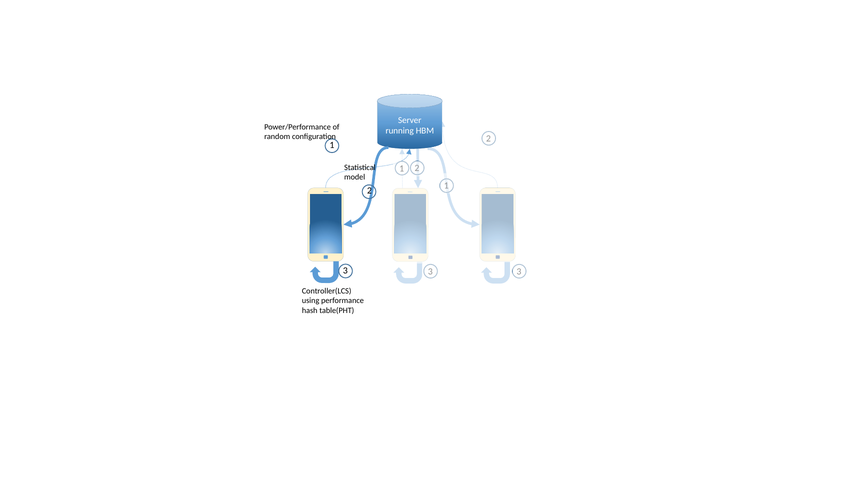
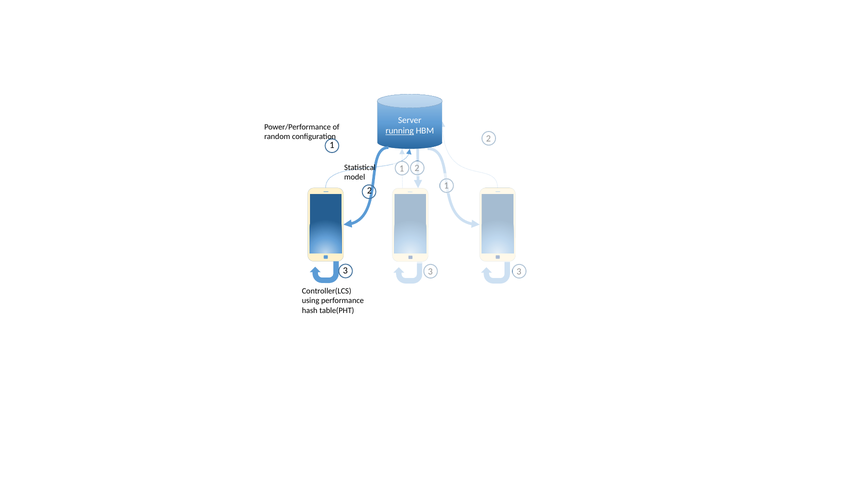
running underline: none -> present (400, 131)
